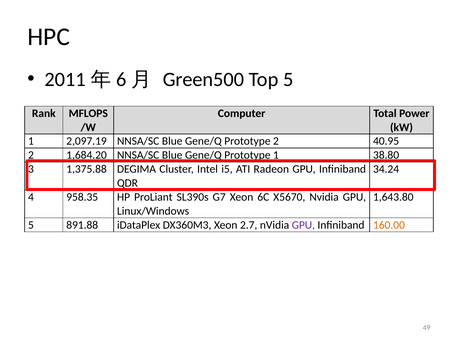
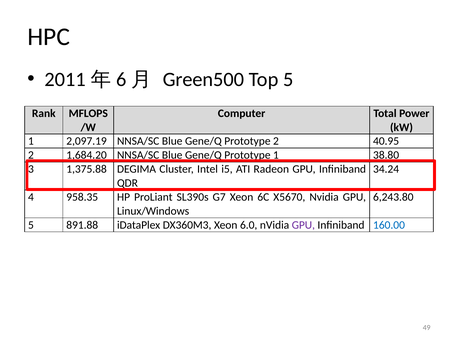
1,643.80: 1,643.80 -> 6,243.80 (393, 197)
2.7: 2.7 -> 6.0 (249, 225)
160.00 colour: orange -> blue (389, 225)
